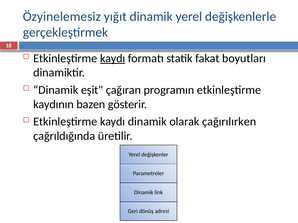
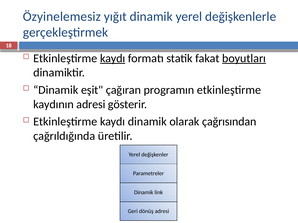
boyutları underline: none -> present (244, 58)
kaydının bazen: bazen -> adresi (91, 105)
çağırılırken: çağırılırken -> çağrısından (229, 122)
